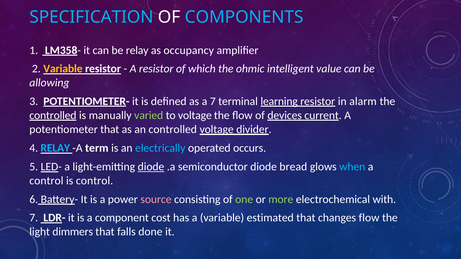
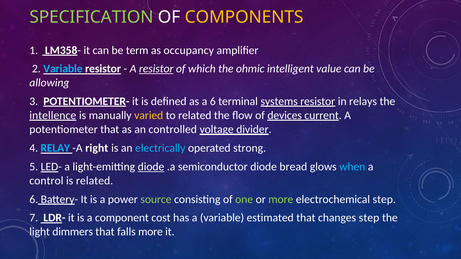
SPECIFICATION colour: light blue -> light green (91, 17)
COMPONENTS colour: light blue -> yellow (244, 17)
be relay: relay -> term (137, 50)
Variable colour: yellow -> light blue (63, 69)
resistor underline: none -> present (156, 69)
a 7: 7 -> 6 (213, 101)
learning: learning -> systems (279, 101)
alarm: alarm -> relays (363, 101)
controlled: controlled -> intellence (53, 115)
varied colour: light green -> yellow (149, 115)
to voltage: voltage -> related (195, 115)
term: term -> right (97, 148)
occurs: occurs -> strong (250, 148)
is control: control -> related (95, 181)
source colour: pink -> light green (156, 199)
electrochemical with: with -> step (384, 199)
changes flow: flow -> step (369, 218)
falls done: done -> more (151, 232)
